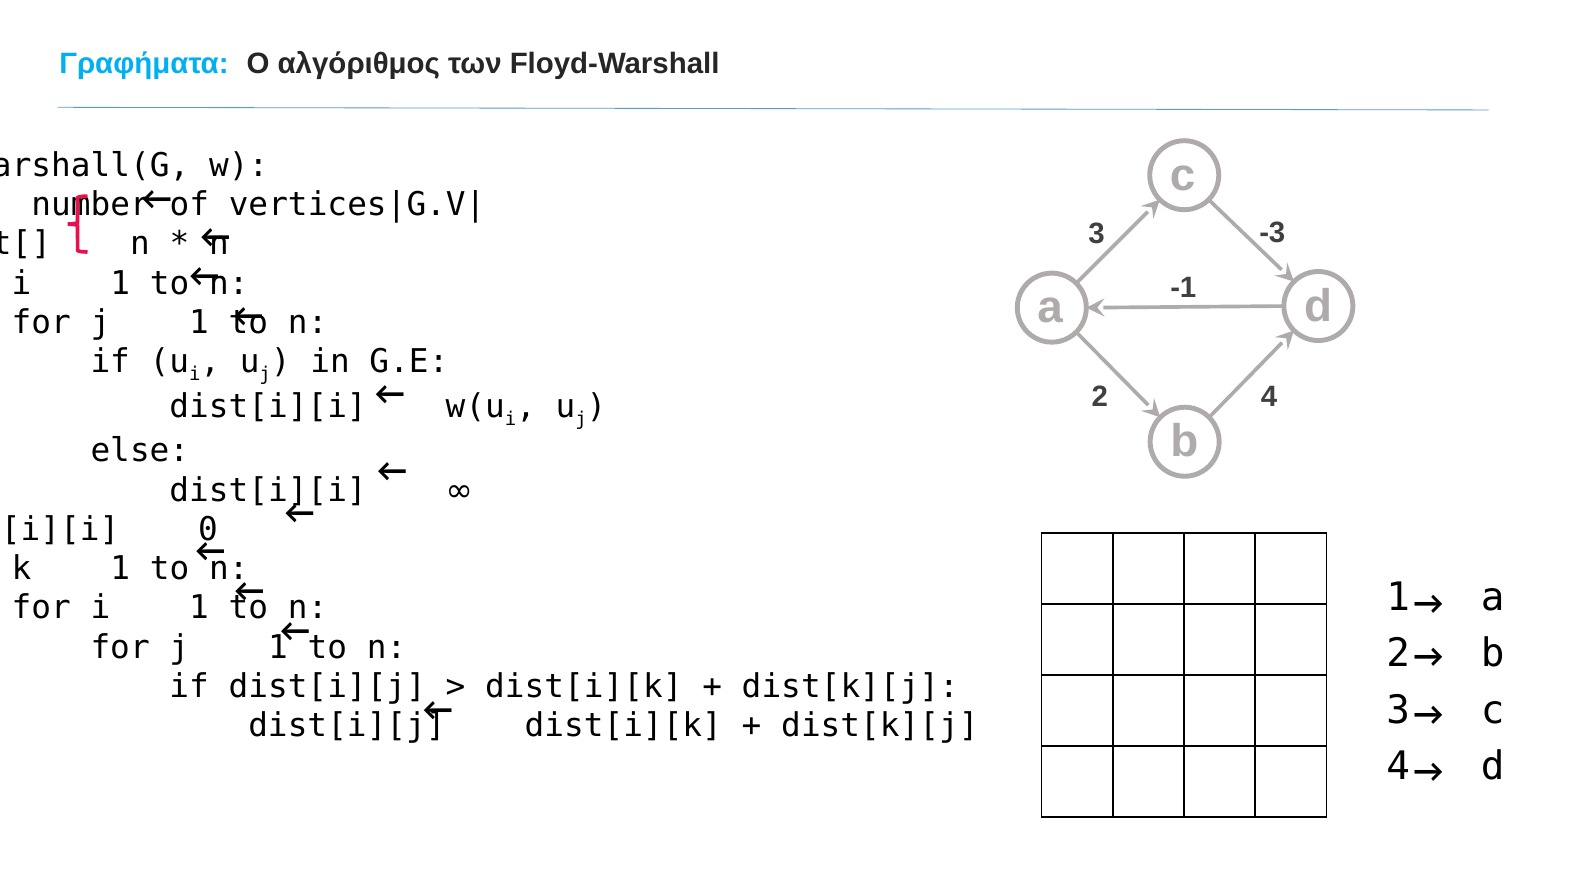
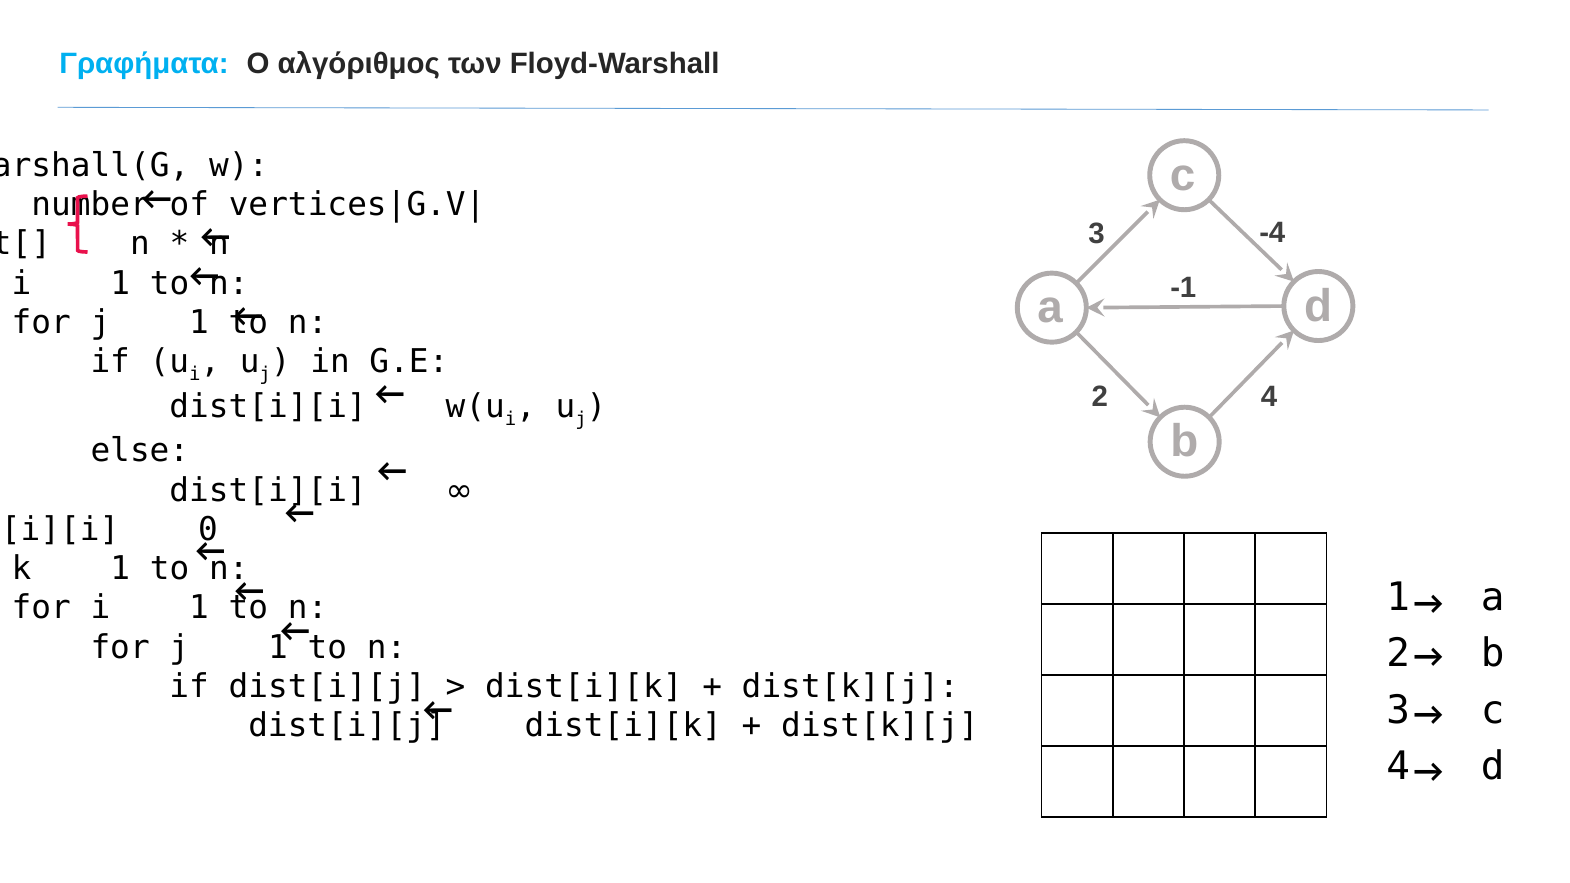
-3: -3 -> -4 (1272, 233)
